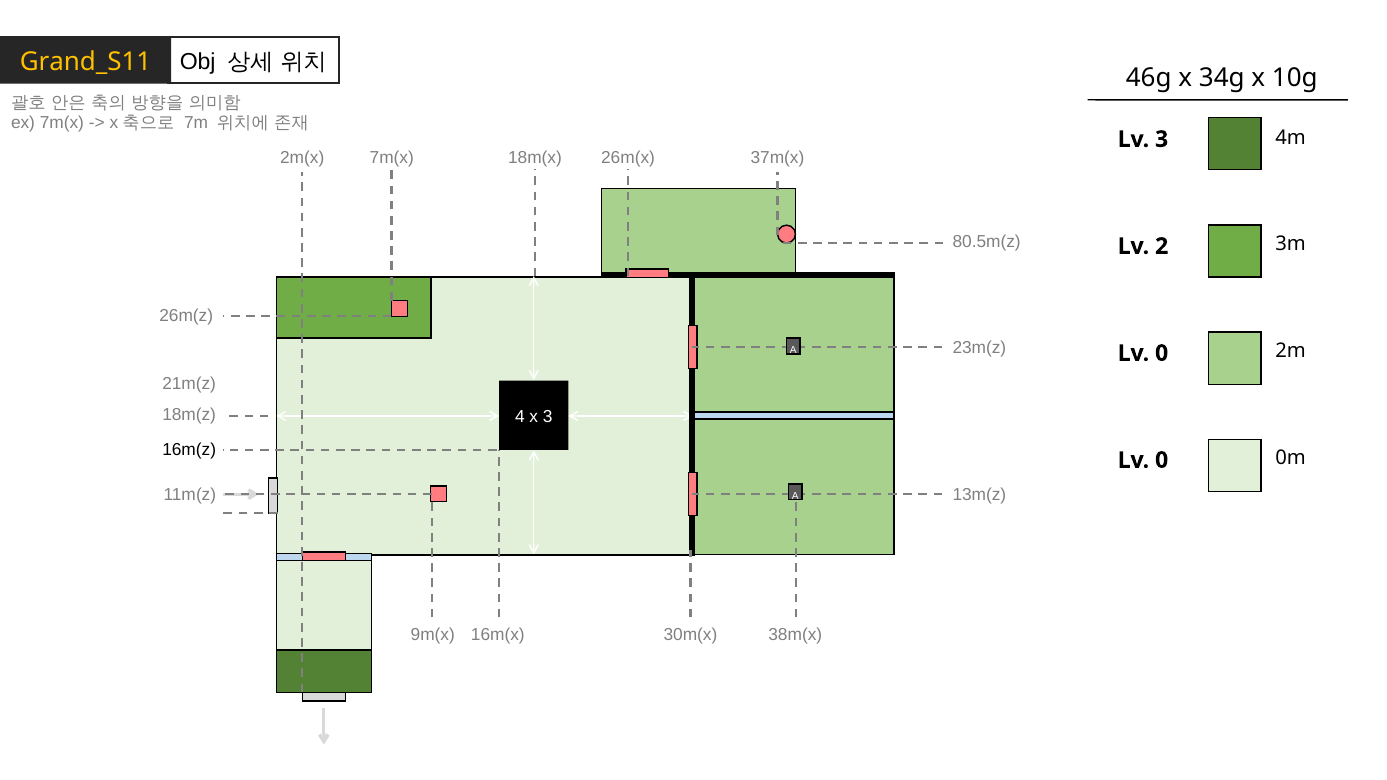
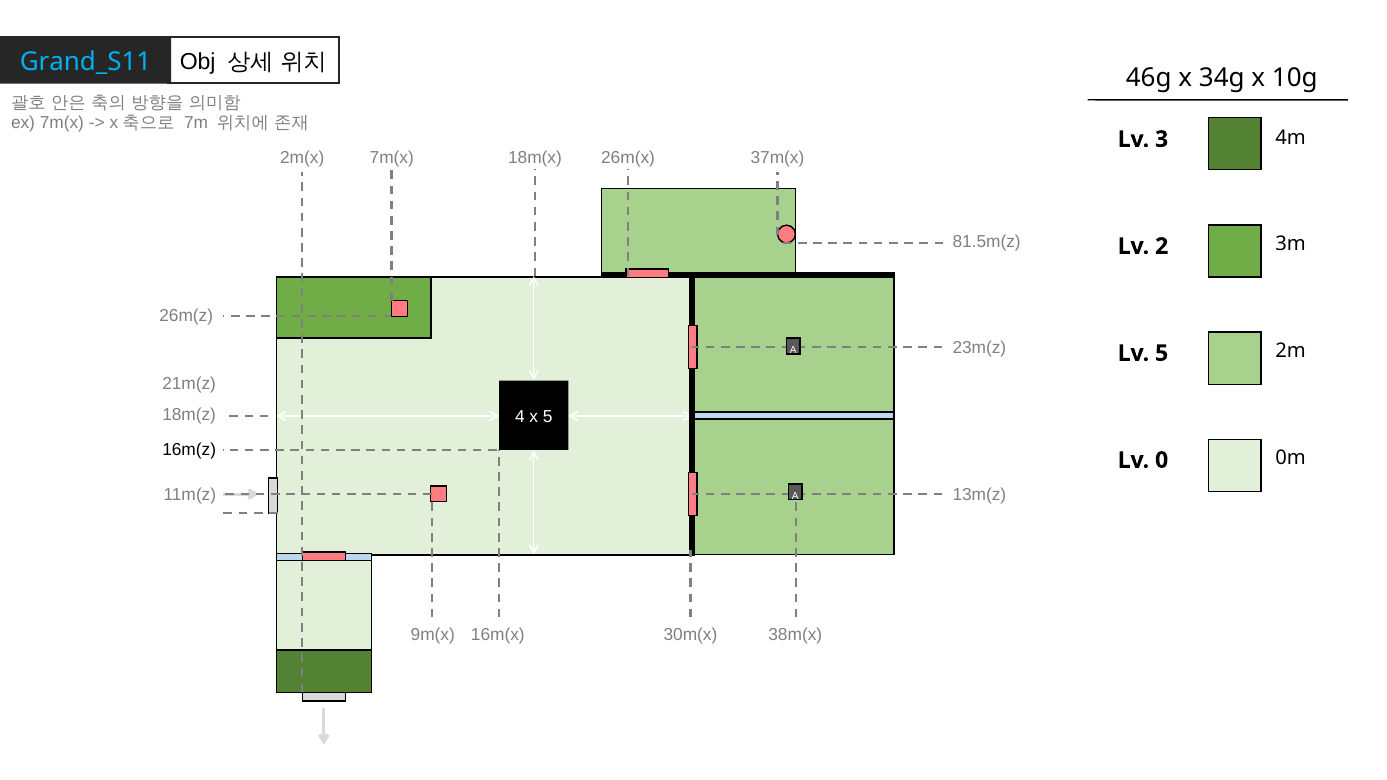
Grand_S11 colour: yellow -> light blue (86, 62)
80.5m(z: 80.5m(z -> 81.5m(z (987, 242)
0: 0 -> 5 (1162, 353)
x 3: 3 -> 5 (548, 416)
